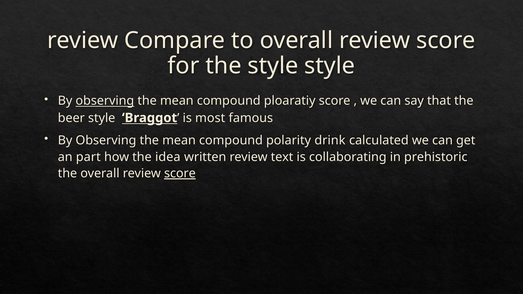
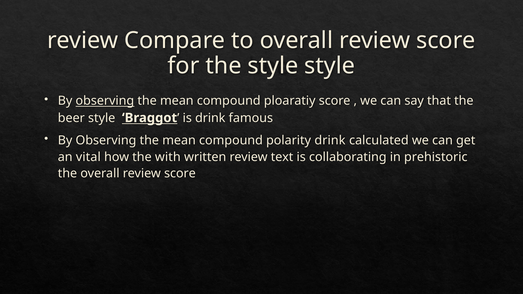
is most: most -> drink (210, 118)
part: part -> vital (88, 157)
idea: idea -> with (168, 157)
score underline: present -> none (180, 174)
